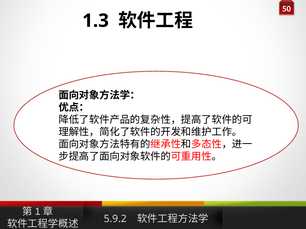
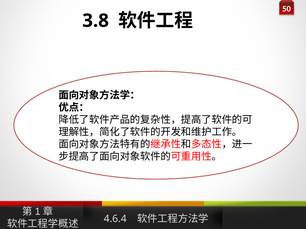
1.3: 1.3 -> 3.8 (96, 21)
5.9.2: 5.9.2 -> 4.6.4 (115, 219)
